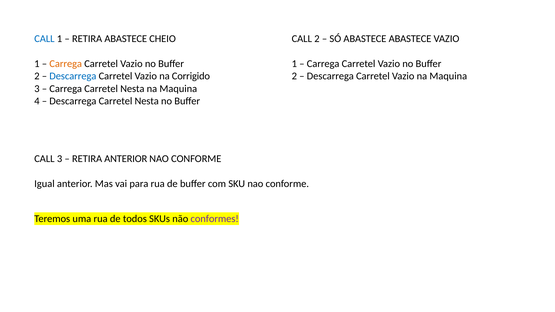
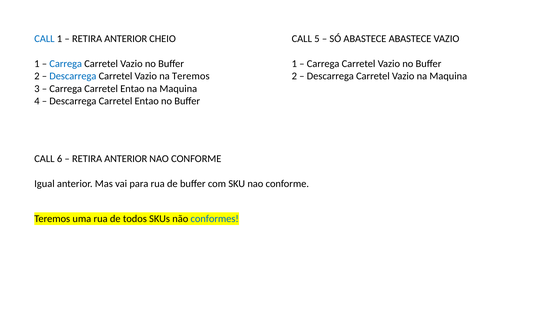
ABASTECE: ABASTECE -> ANTERIOR (126, 39)
CALL 2: 2 -> 5 (317, 39)
Carrega colour: orange -> blue (66, 64)
na Corrigido: Corrigido -> Teremos (191, 76)
Carrega Carretel Nesta: Nesta -> Entao (132, 89)
Descarrega Carretel Nesta: Nesta -> Entao (147, 101)
CALL 3: 3 -> 6 (60, 159)
conformes colour: purple -> blue (215, 219)
